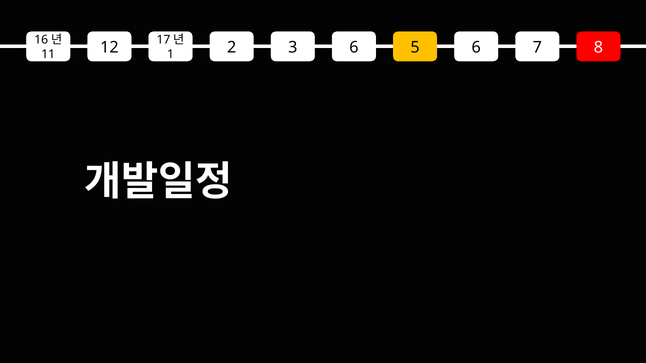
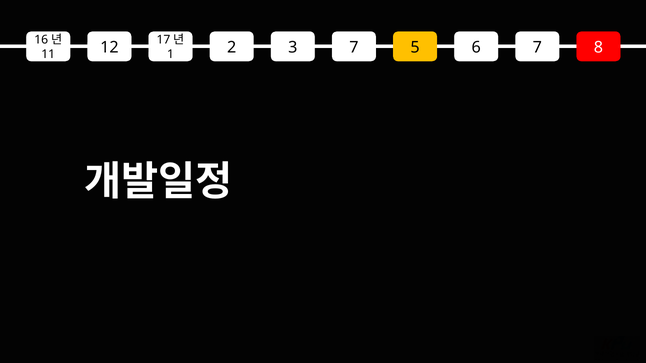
3 6: 6 -> 7 (354, 48)
